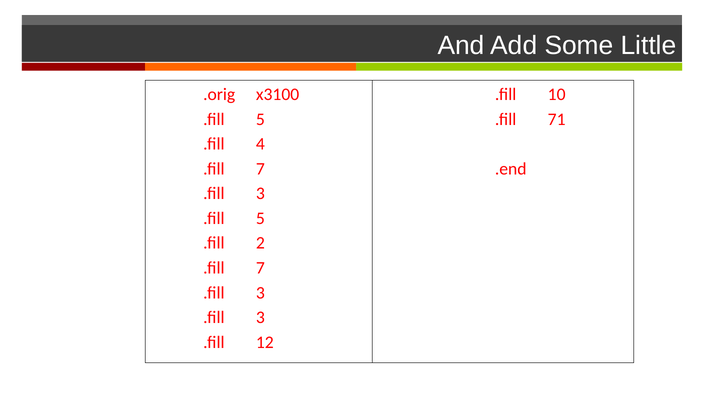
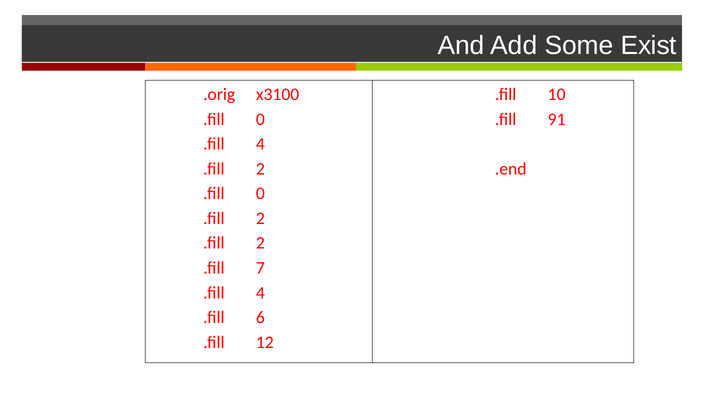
Little: Little -> Exist (649, 45)
5: 5 -> 0 (260, 119)
71: 71 -> 91 (557, 119)
7: 7 -> 2 (260, 169)
3: 3 -> 0 (260, 194)
5: 5 -> 2 (260, 218)
3: 3 -> 4 (260, 293)
3: 3 -> 6 (260, 317)
